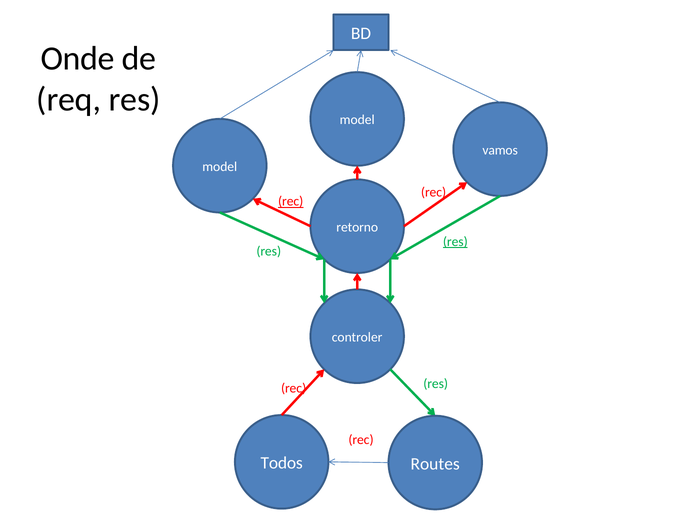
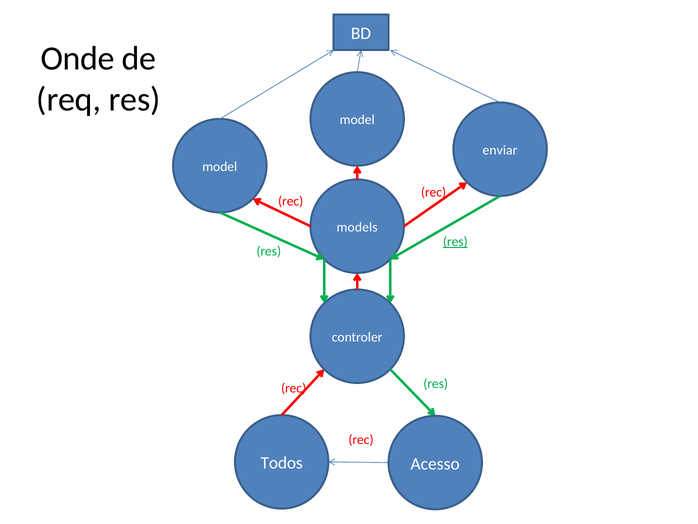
vamos: vamos -> enviar (500, 150)
rec underline: present -> none (291, 201)
retorno: retorno -> models (357, 227)
Routes: Routes -> Acesso (435, 463)
